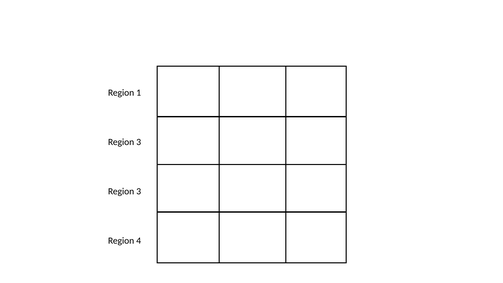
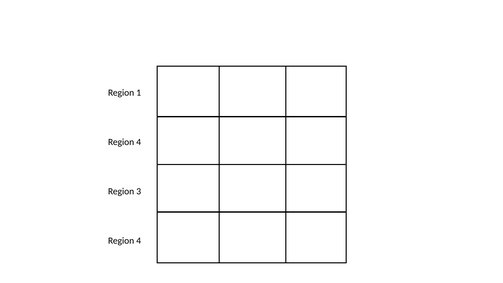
3: 3 -> 4 (139, 142)
